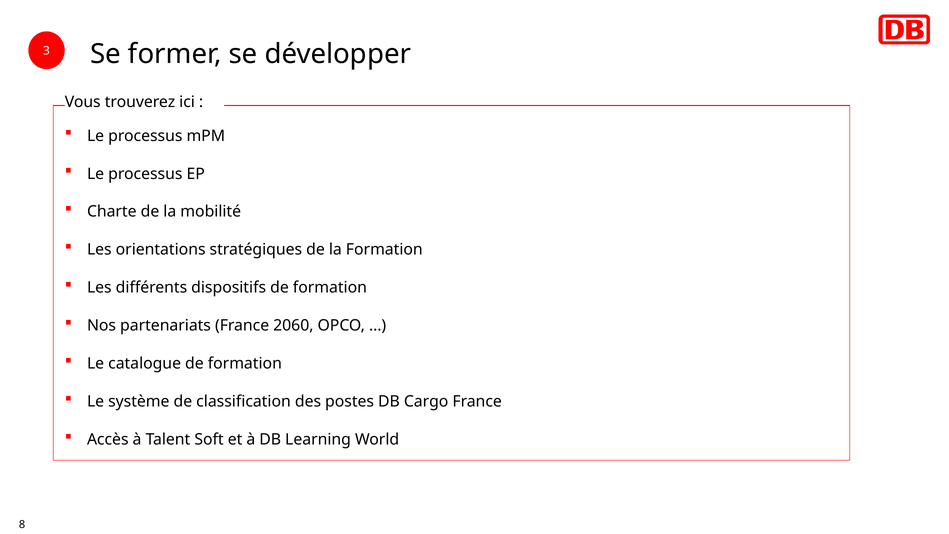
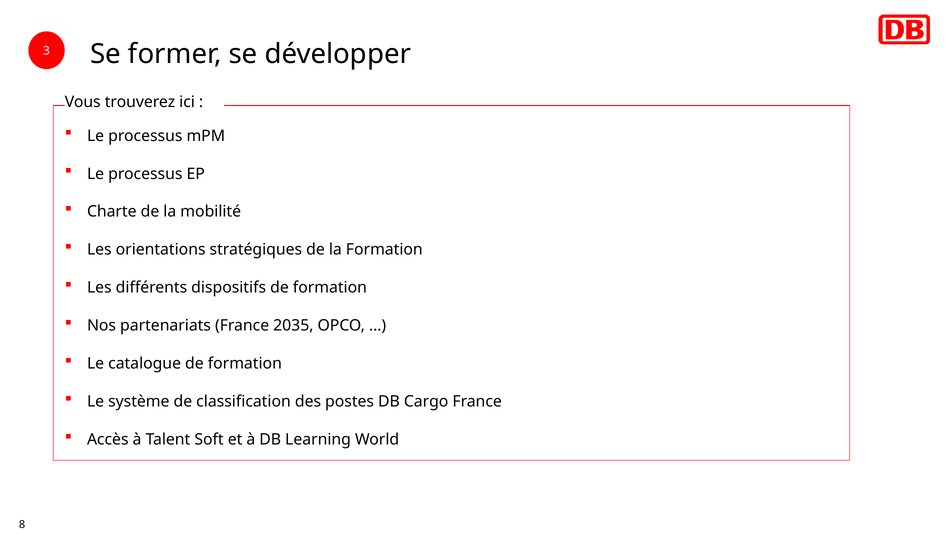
2060: 2060 -> 2035 (293, 325)
